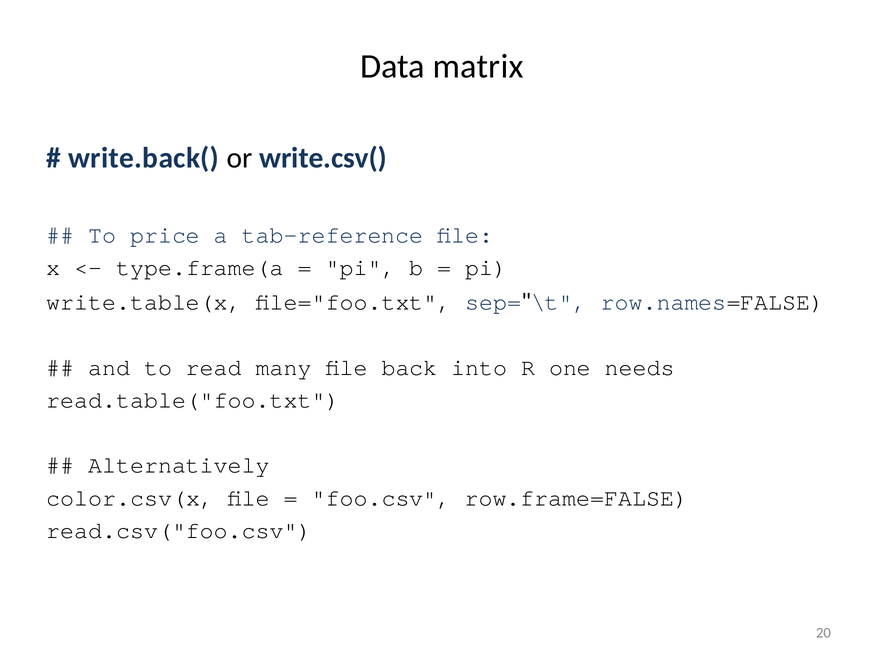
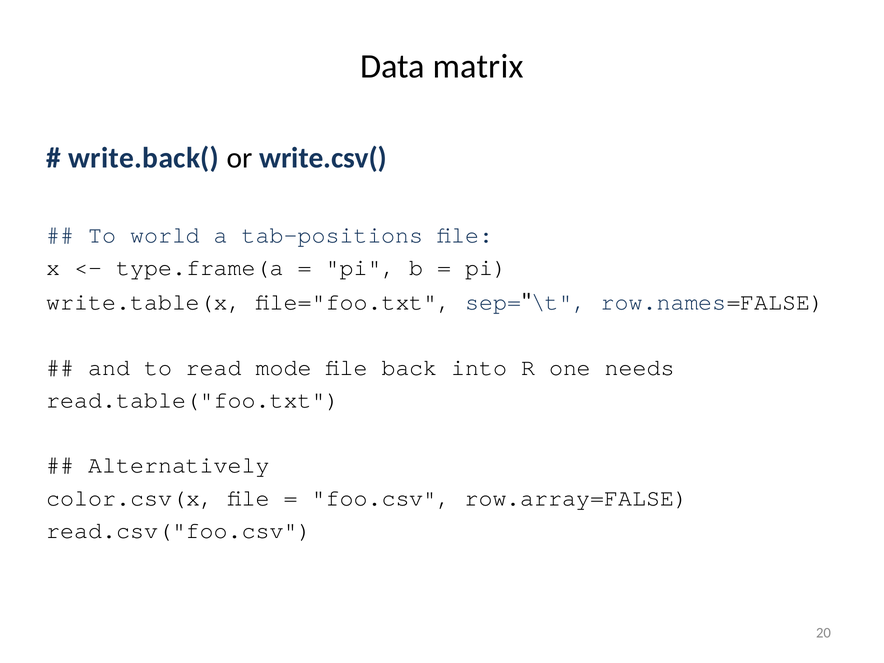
price: price -> world (165, 235)
tab-reference: tab-reference -> tab-positions (333, 235)
many: many -> mode (284, 367)
row.frame=FALSE: row.frame=FALSE -> row.array=FALSE (576, 498)
